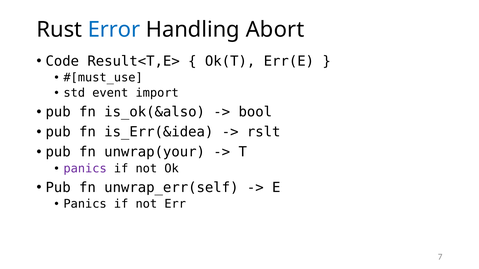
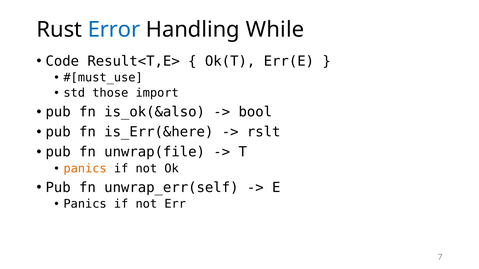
Abort: Abort -> While (275, 30)
event: event -> those (110, 93)
is_Err(&idea: is_Err(&idea -> is_Err(&here (159, 132)
unwrap(your: unwrap(your -> unwrap(file (155, 152)
panics colour: purple -> orange (85, 169)
